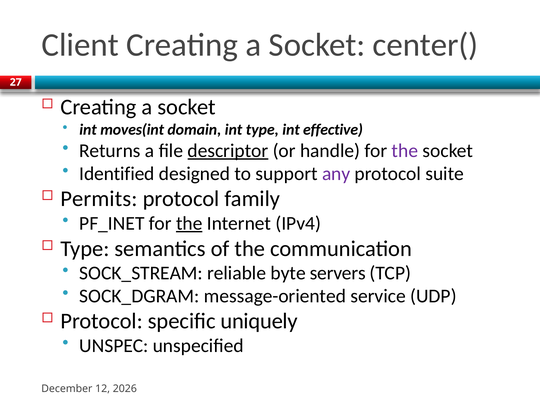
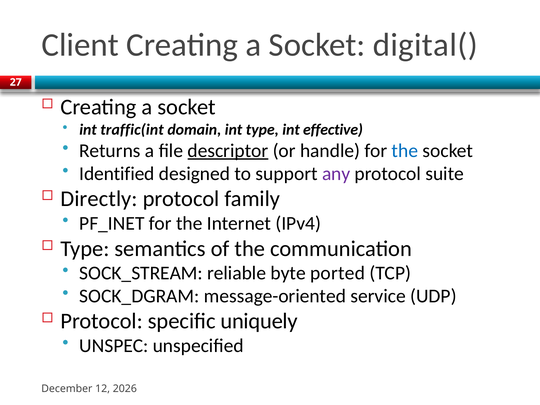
center(: center( -> digital( (425, 45)
moves(int: moves(int -> traffic(int (132, 130)
the colour: purple -> blue (405, 151)
Permits: Permits -> Directly (99, 199)
the underline: present -> none (189, 223)
servers: servers -> ported (338, 273)
